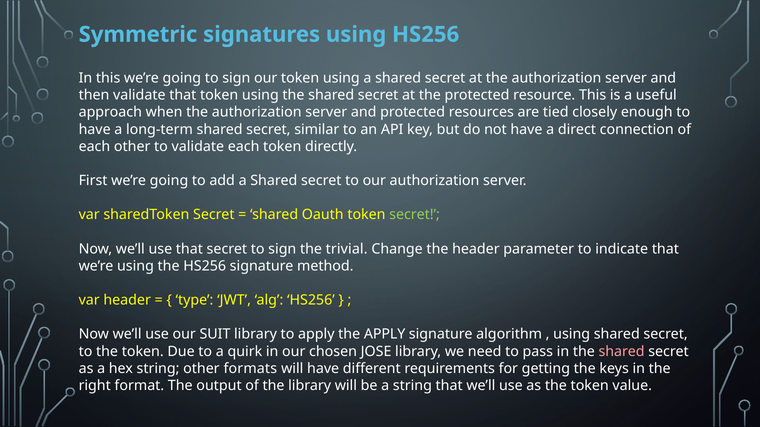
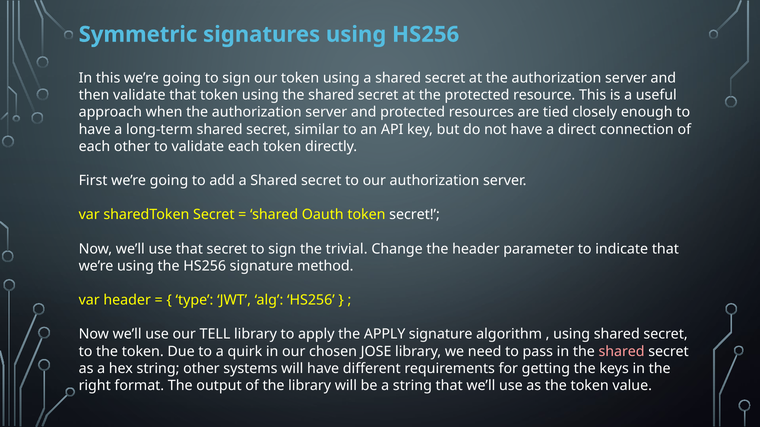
secret colour: light green -> white (415, 215)
SUIT: SUIT -> TELL (215, 335)
formats: formats -> systems (250, 369)
